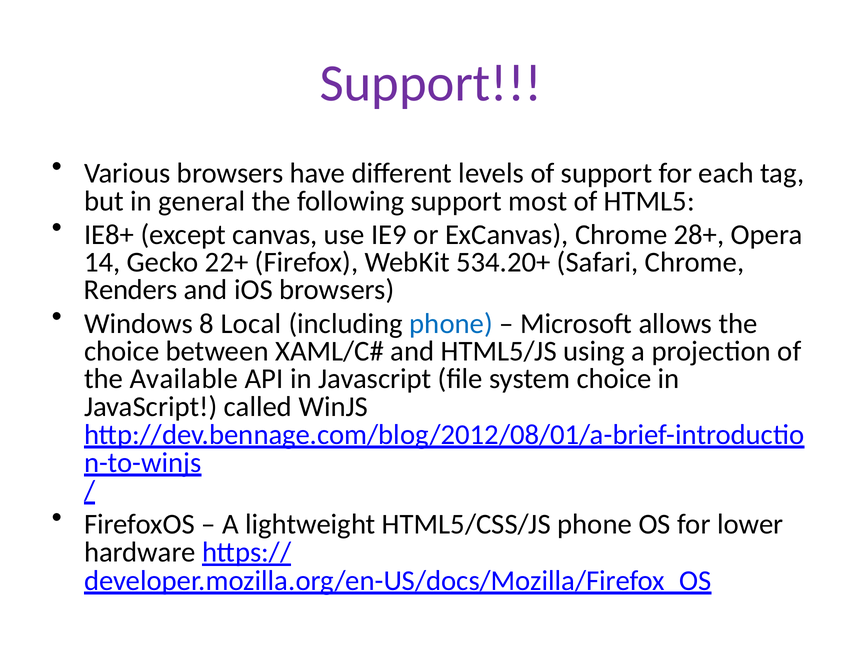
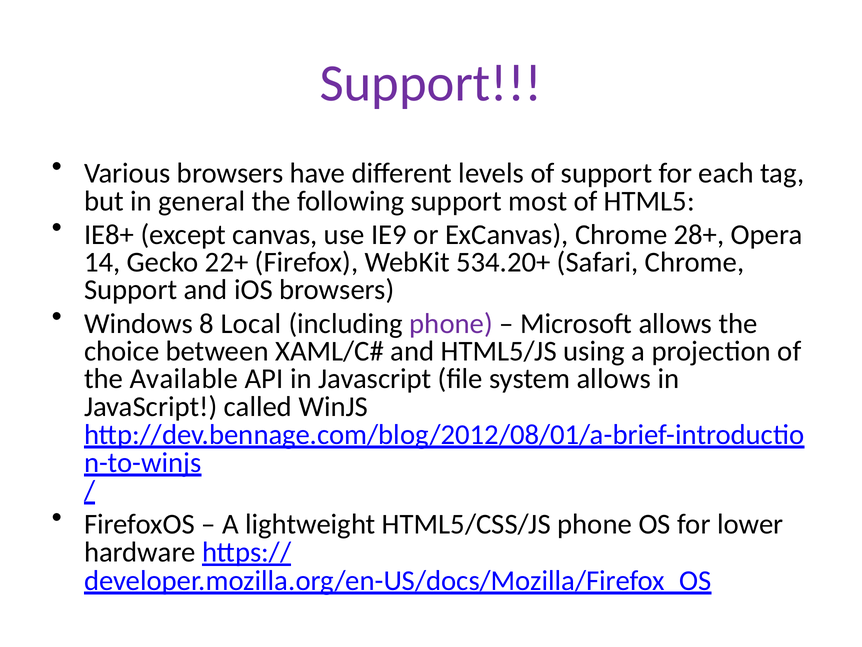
Renders: Renders -> Support (131, 290)
phone colour: blue -> purple (451, 323)
system choice: choice -> allows (614, 379)
